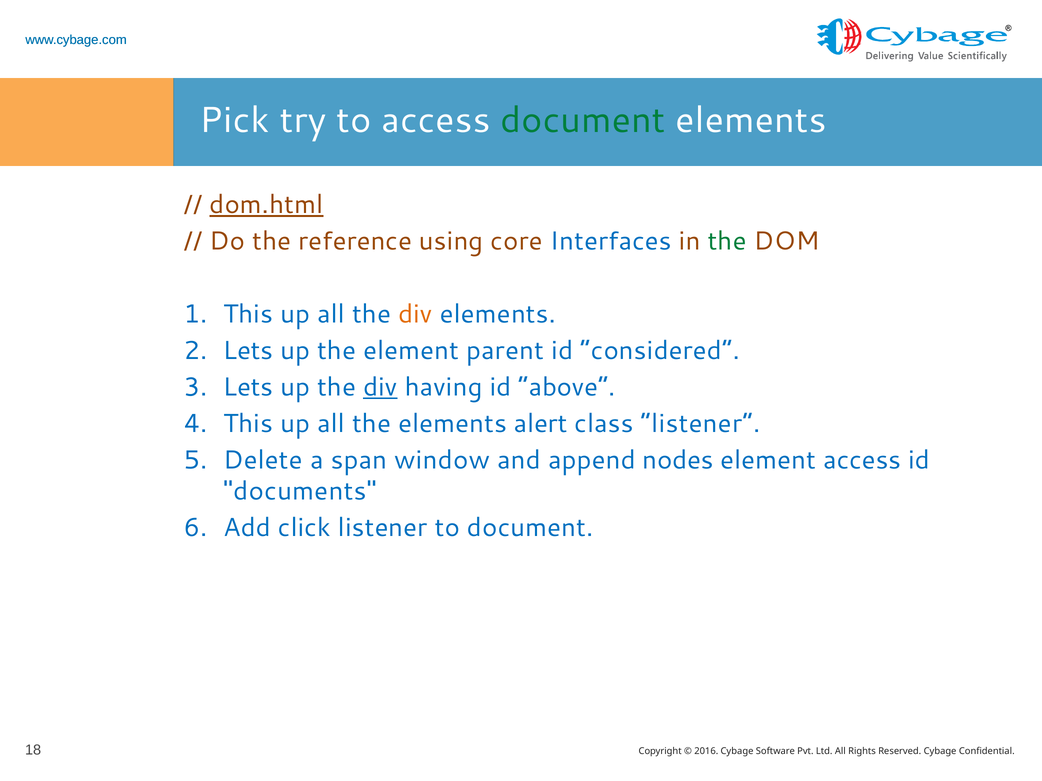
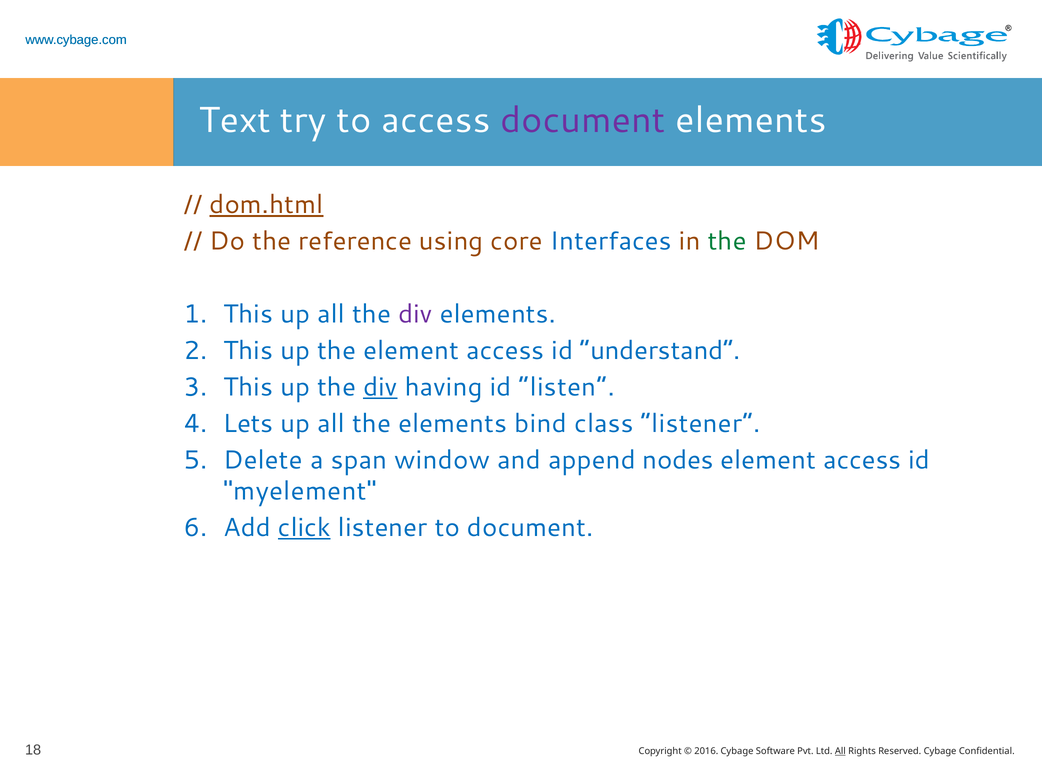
Pick: Pick -> Text (235, 121)
document colour: green -> purple (583, 121)
div colour: orange -> purple (415, 314)
Lets: Lets -> This (248, 351)
the element parent: parent -> access (505, 351)
considered: considered -> understand (660, 351)
Lets: Lets -> This (248, 387)
above: above -> listen (567, 387)
This: This -> Lets (248, 424)
alert: alert -> bind (541, 424)
documents: documents -> myelement (300, 491)
click underline: none -> present (304, 528)
All underline: none -> present (840, 752)
